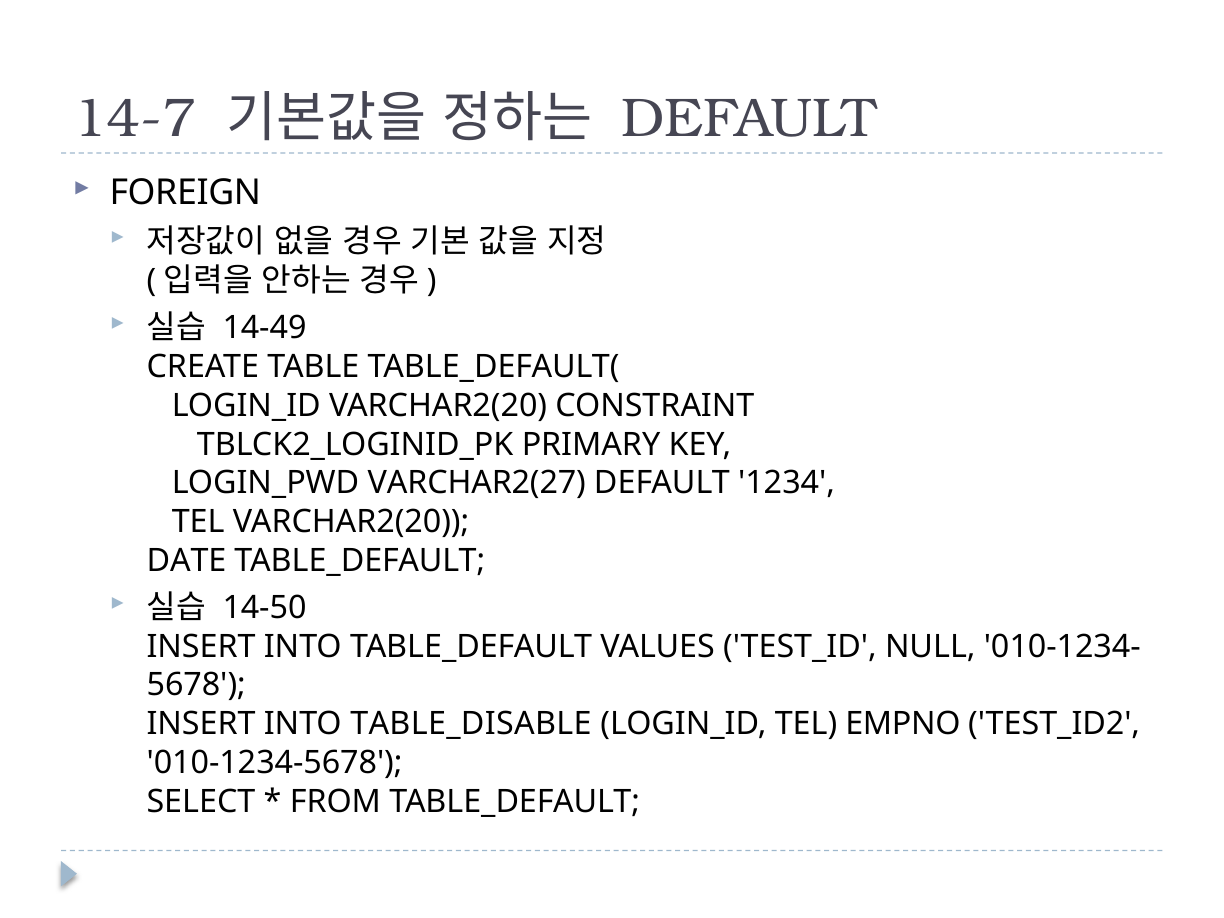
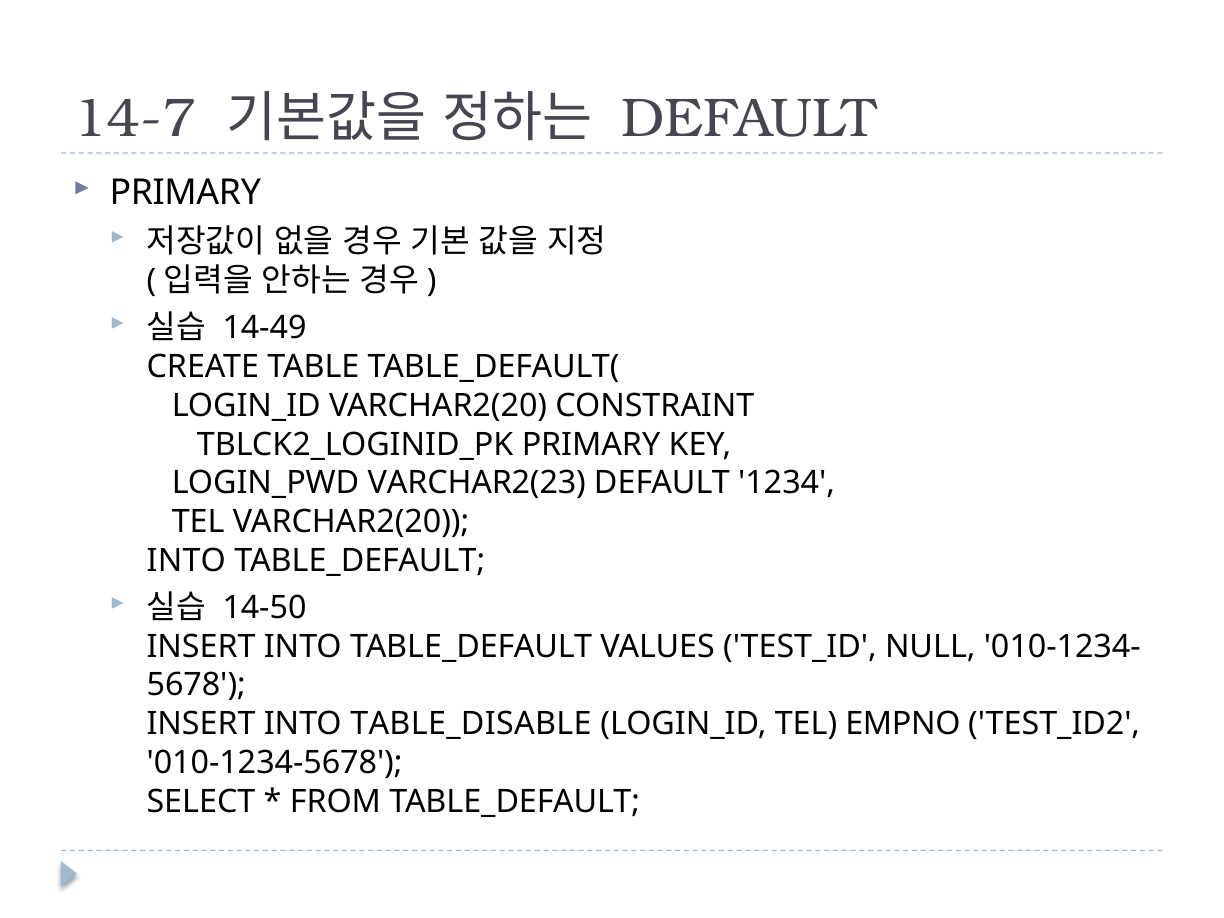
FOREIGN: FOREIGN -> PRIMARY (185, 193)
VARCHAR2(27: VARCHAR2(27 -> VARCHAR2(23 (477, 483)
DATE: DATE -> INTO (186, 561)
